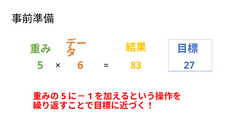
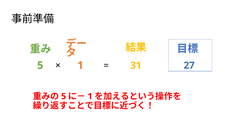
6: 6 -> 1 (80, 65)
83: 83 -> 31 (136, 65)
